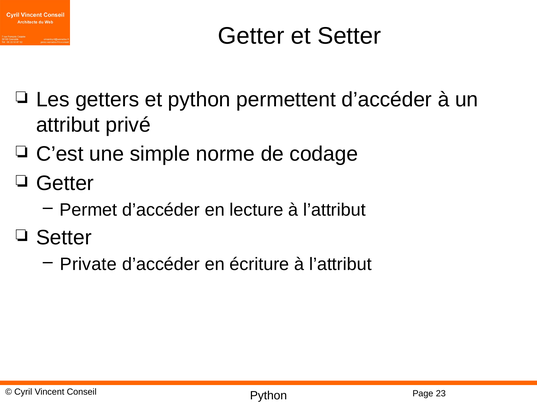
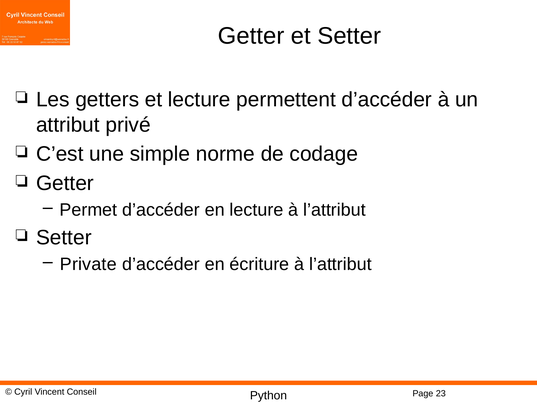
et python: python -> lecture (199, 100)
